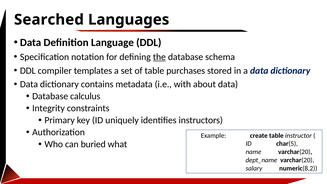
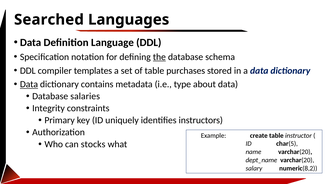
Data underline: none -> present (29, 84)
with: with -> type (182, 84)
calculus: calculus -> salaries (85, 96)
buried: buried -> stocks (93, 144)
